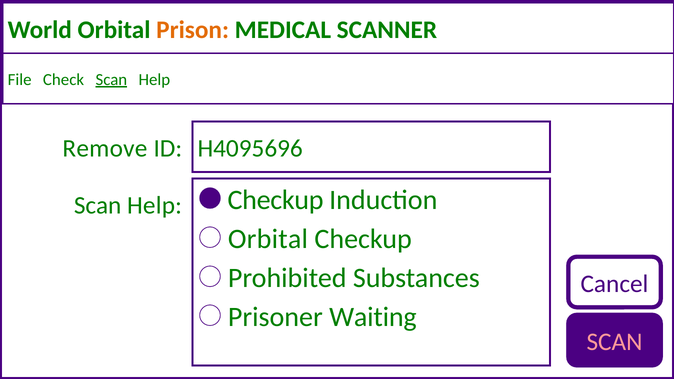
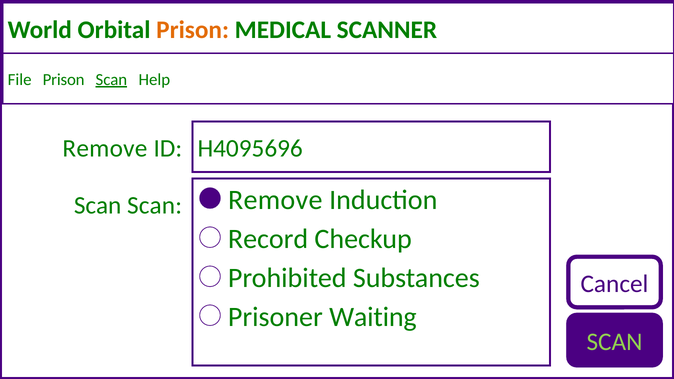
File Check: Check -> Prison (64, 80)
Checkup: Checkup -> Remove (275, 200)
Help: Help -> Scan (155, 206)
Orbital: Orbital -> Record (268, 239)
SCAN colour: pink -> light green (614, 342)
